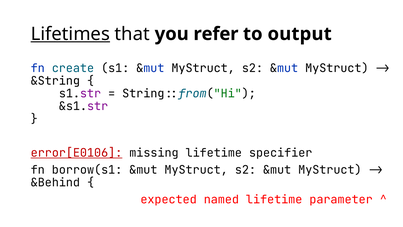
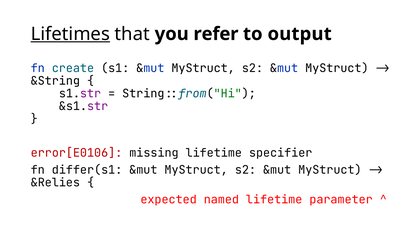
error[E0106 underline: present -> none (76, 153)
borrow(s1: borrow(s1 -> differ(s1 (87, 170)
&Behind: &Behind -> &Relies (55, 182)
